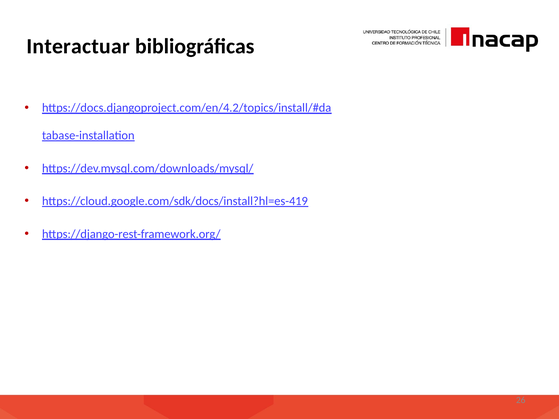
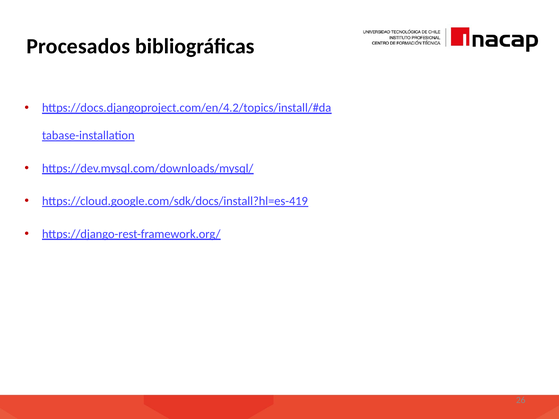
Interactuar: Interactuar -> Procesados (78, 46)
